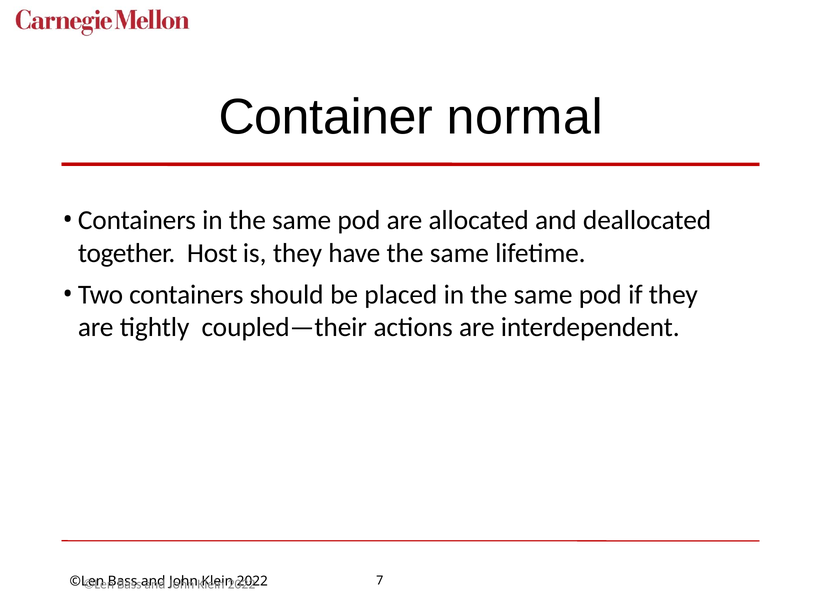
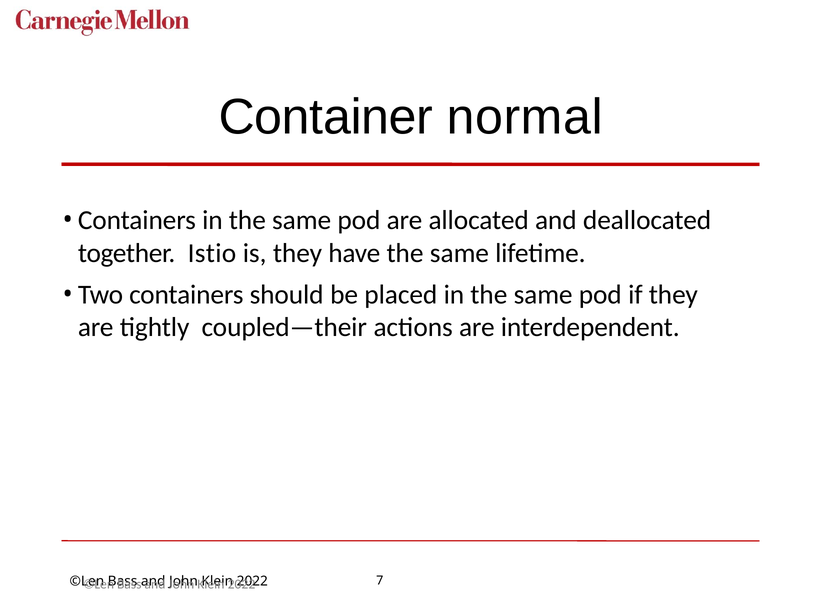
Host: Host -> Istio (212, 253)
